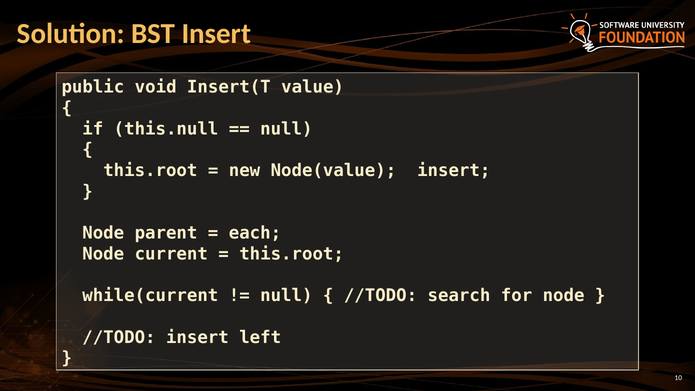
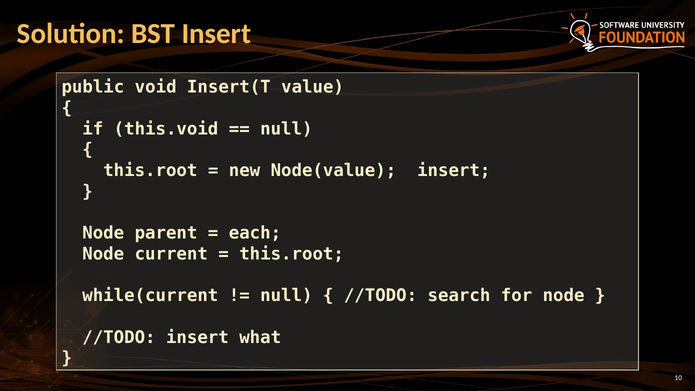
this.null: this.null -> this.void (166, 129)
left: left -> what (260, 337)
